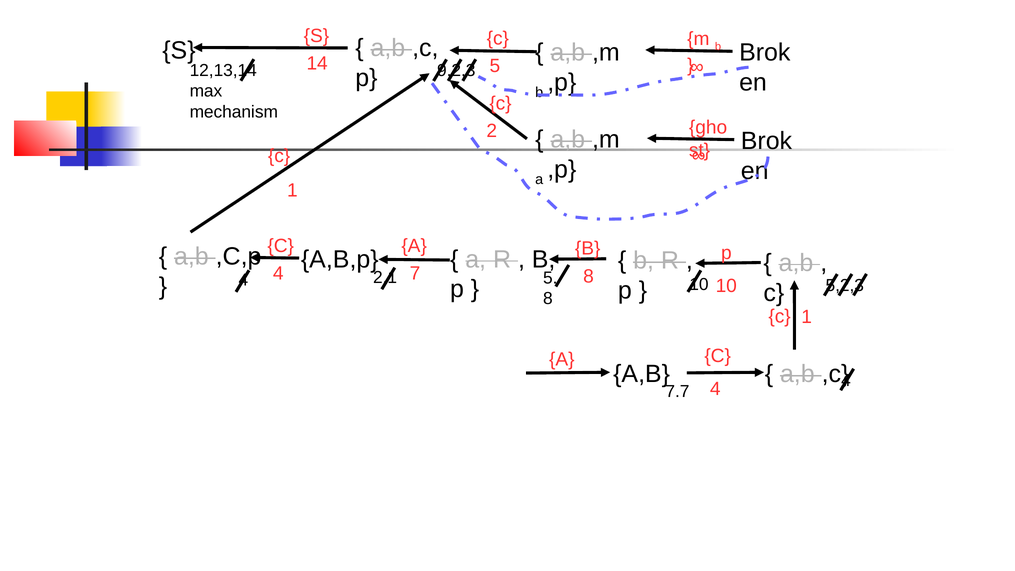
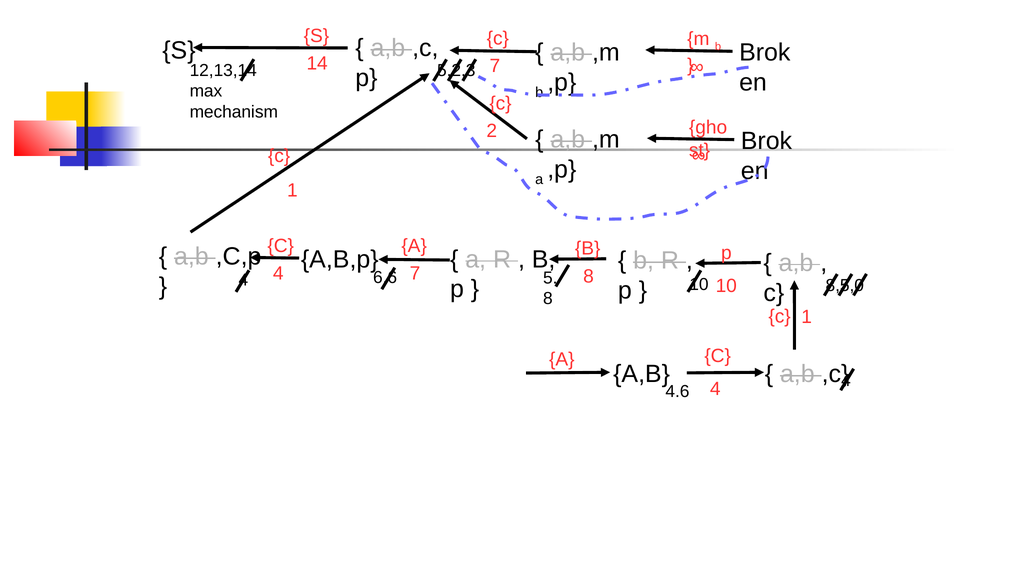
9,2,3: 9,2,3 -> 5,2,3 (456, 71)
p 5: 5 -> 7 (495, 66)
2.1: 2.1 -> 6.6 (385, 278)
5,2,3: 5,2,3 -> 8,5,0 (845, 286)
7.7: 7.7 -> 4.6 (677, 392)
